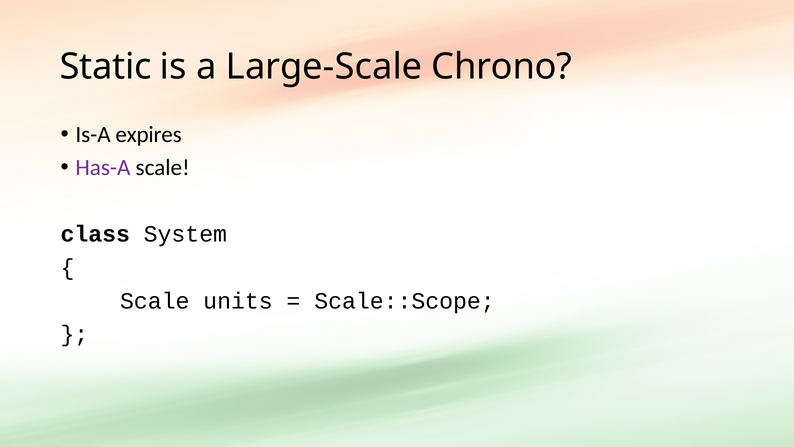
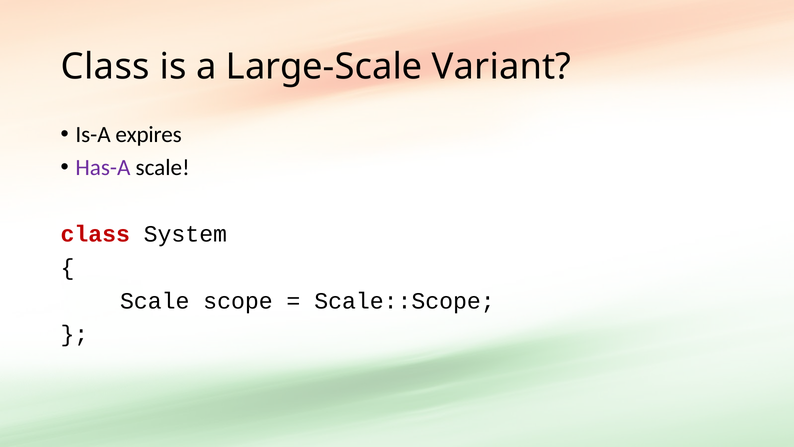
Static: Static -> Class (105, 67)
Chrono: Chrono -> Variant (502, 67)
class colour: black -> red (95, 234)
units: units -> scope (238, 301)
